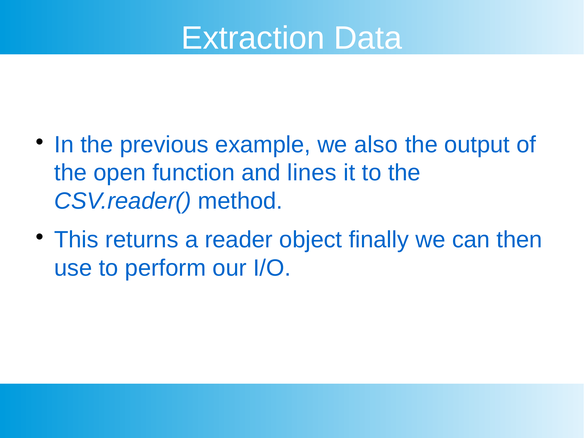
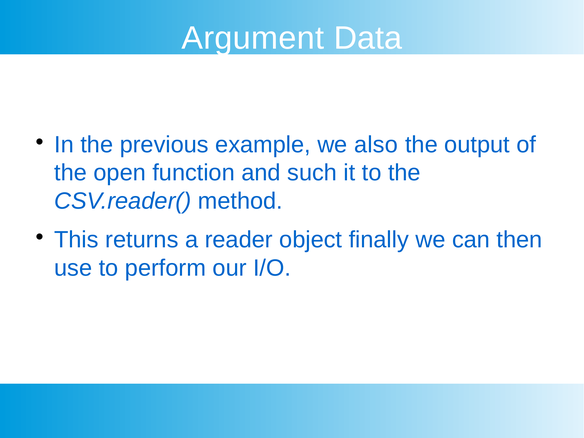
Extraction: Extraction -> Argument (253, 38)
lines: lines -> such (312, 173)
